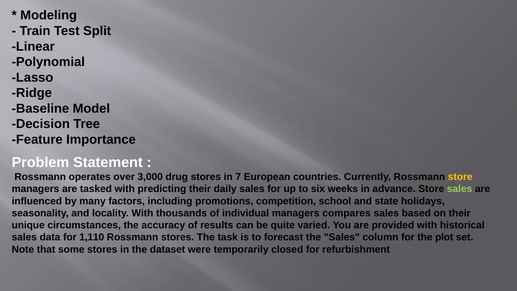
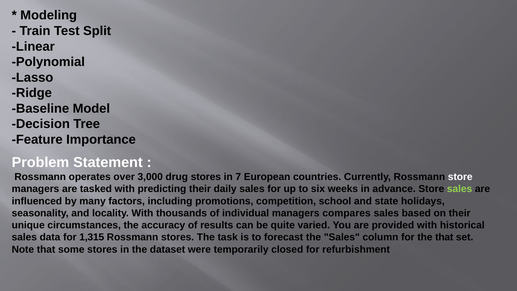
store colour: yellow -> white (460, 177)
1,110: 1,110 -> 1,315 (92, 237)
the plot: plot -> that (444, 237)
